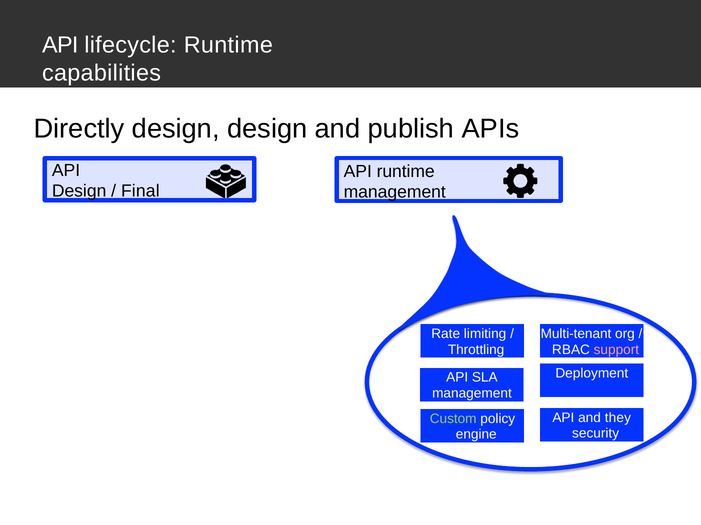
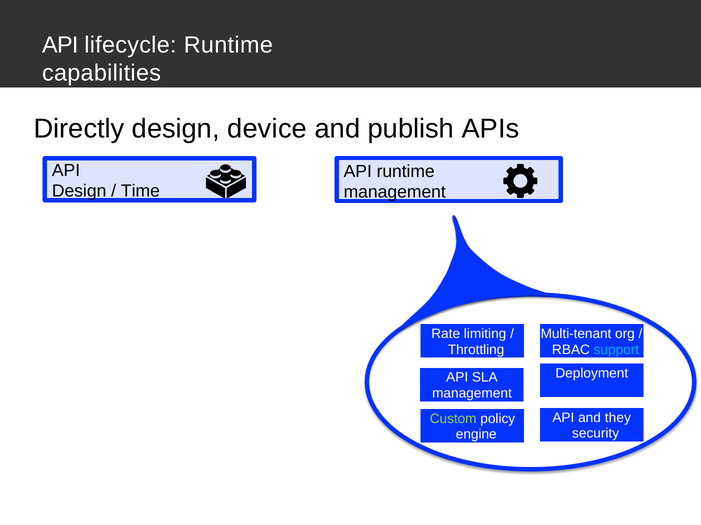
design design: design -> device (267, 129)
Final: Final -> Time (140, 191)
support colour: pink -> light blue (616, 350)
